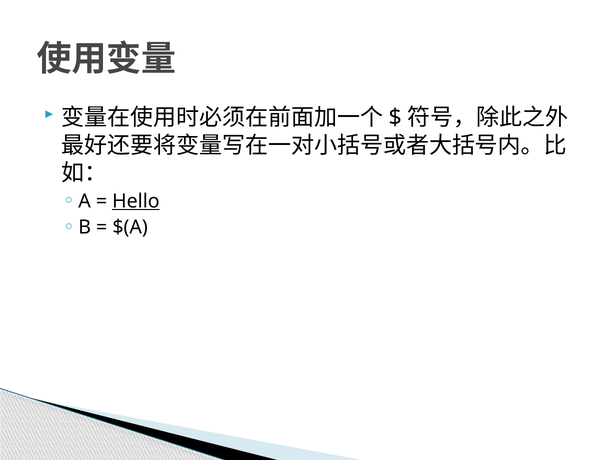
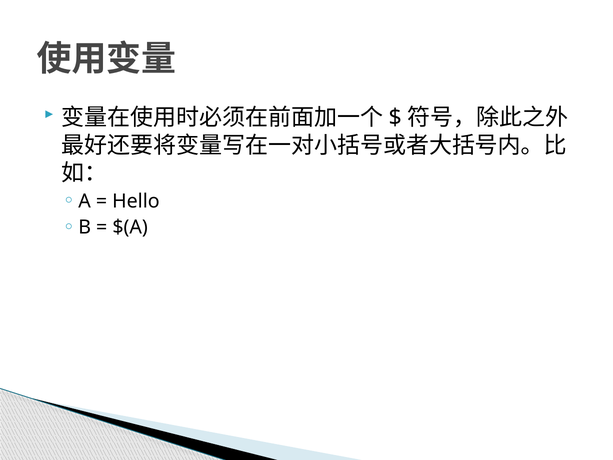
Hello underline: present -> none (136, 201)
